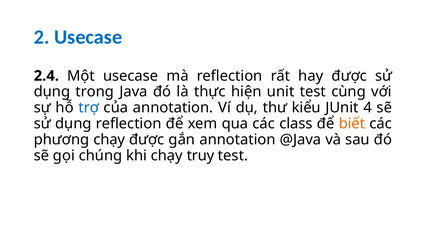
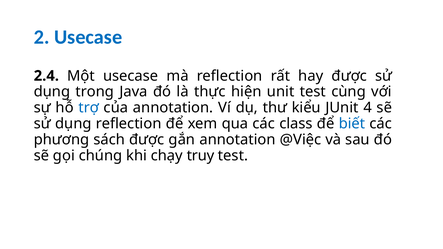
biết colour: orange -> blue (352, 124)
phương chạy: chạy -> sách (109, 140)
@Java: @Java -> @Việc (301, 140)
